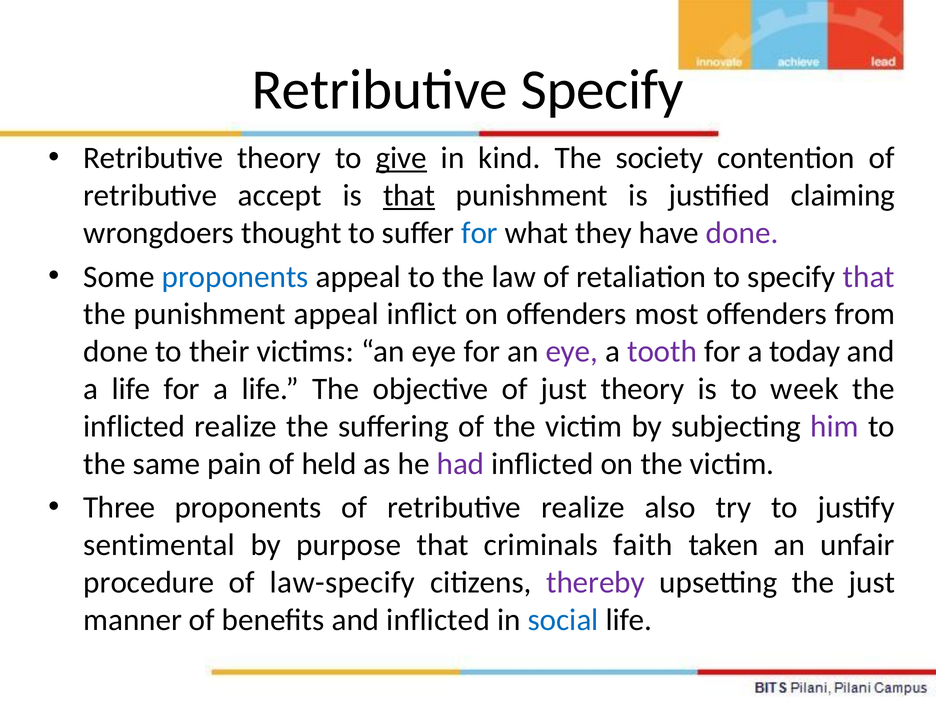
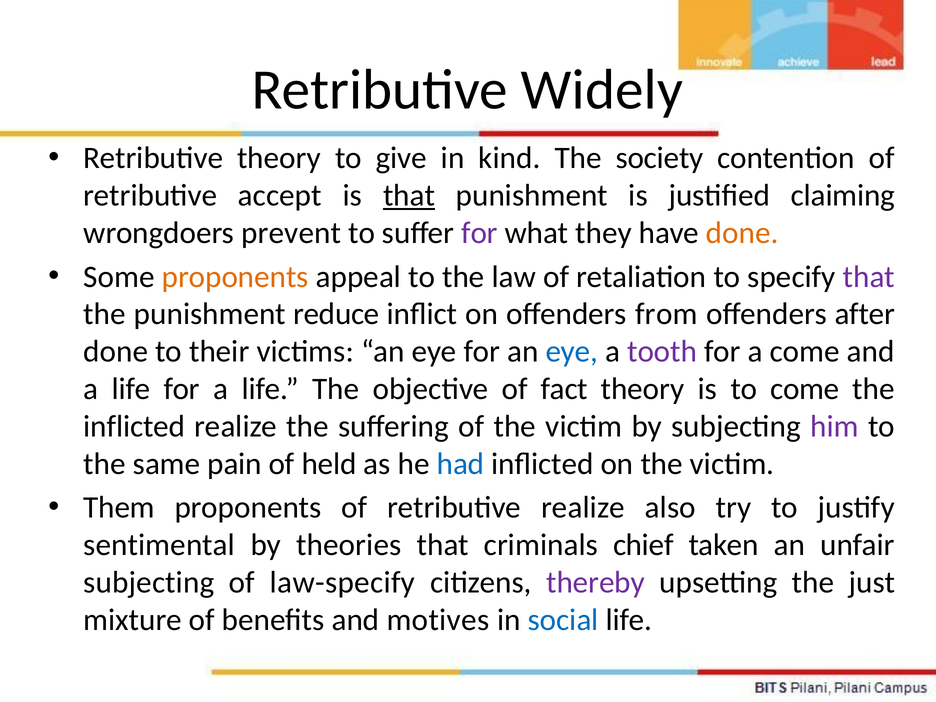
Retributive Specify: Specify -> Widely (602, 90)
give underline: present -> none (401, 158)
thought: thought -> prevent (291, 233)
for colour: blue -> purple (480, 233)
done colour: purple -> orange (742, 233)
proponents colour: blue -> orange (235, 277)
punishment appeal: appeal -> reduce (336, 314)
most: most -> from (666, 314)
from: from -> after (865, 314)
eye colour: purple -> blue (572, 352)
a today: today -> come (805, 352)
of just: just -> fact (564, 389)
to week: week -> come (805, 389)
had colour: purple -> blue (461, 464)
Three: Three -> Them (119, 508)
purpose: purpose -> theories (349, 545)
faith: faith -> chief (643, 545)
procedure: procedure -> subjecting (149, 582)
manner: manner -> mixture (133, 620)
and inflicted: inflicted -> motives (438, 620)
